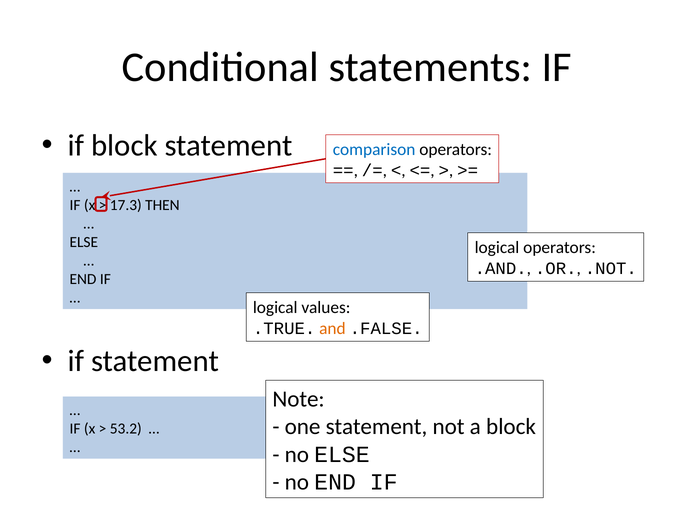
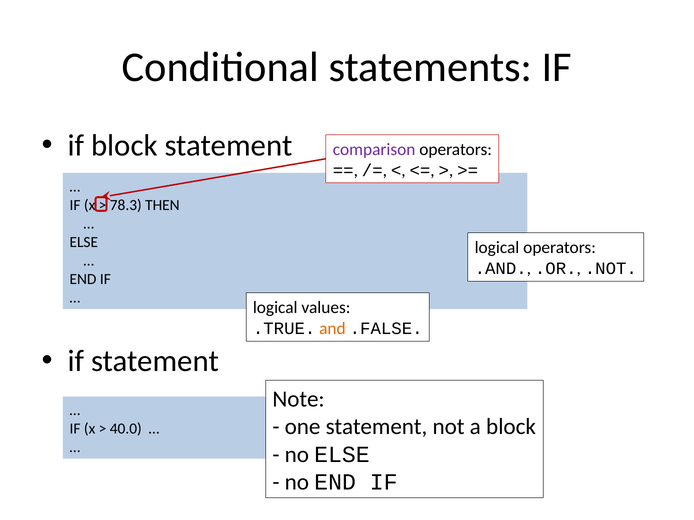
comparison colour: blue -> purple (374, 150)
17.3: 17.3 -> 78.3 (126, 205)
53.2: 53.2 -> 40.0 (126, 429)
